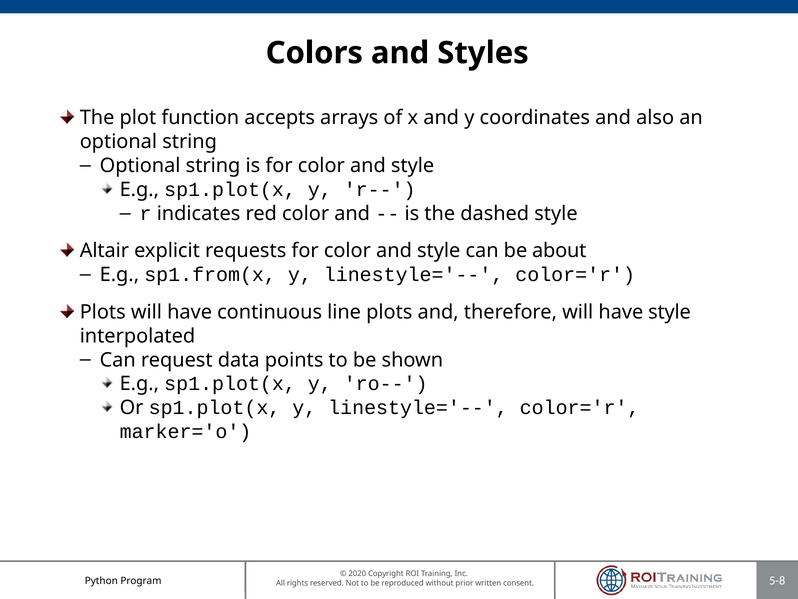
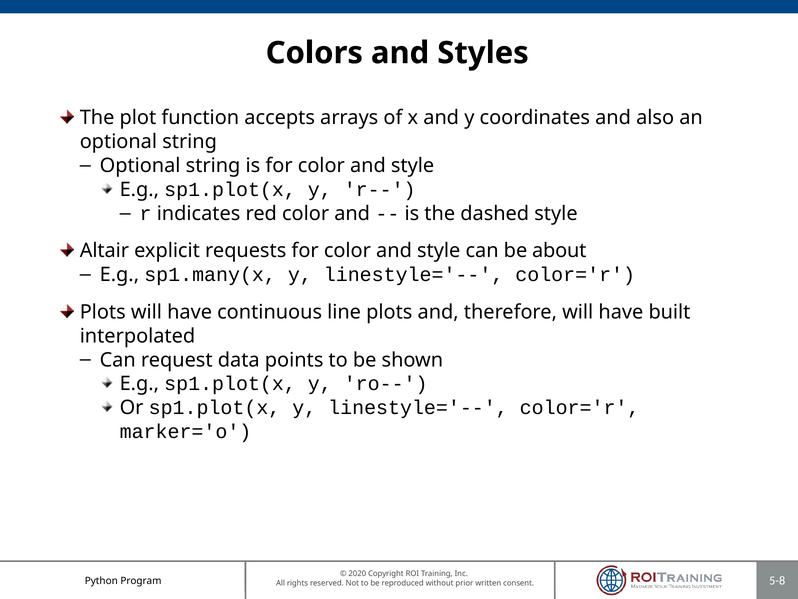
sp1.from(x: sp1.from(x -> sp1.many(x (210, 275)
have style: style -> built (669, 312)
